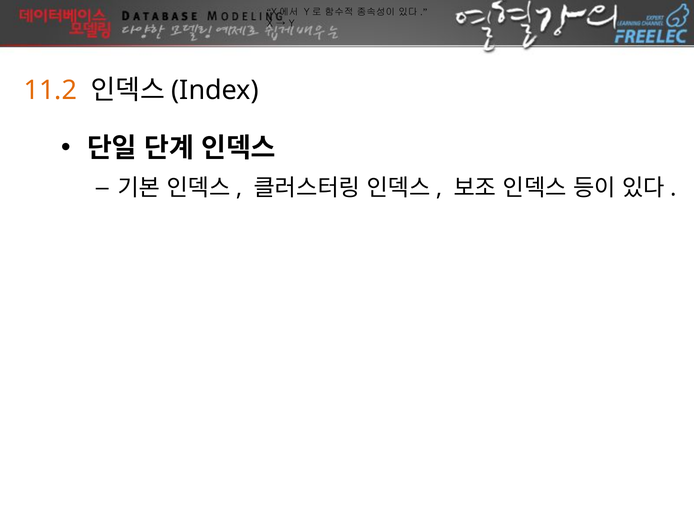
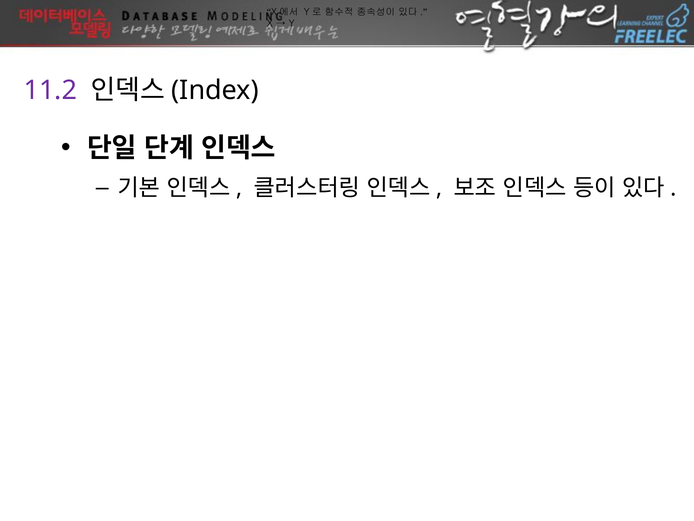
11.2 colour: orange -> purple (50, 90)
